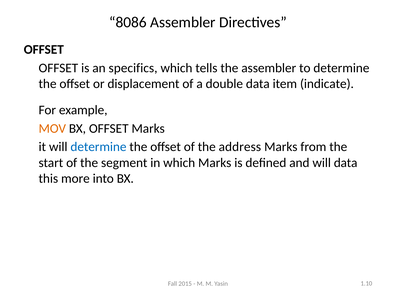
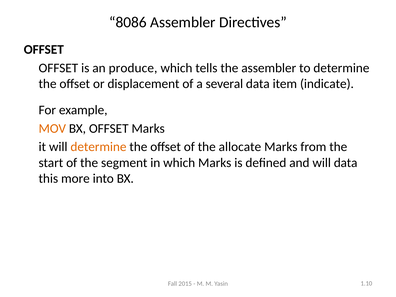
specifics: specifics -> produce (133, 68)
double: double -> several (224, 84)
determine colour: blue -> orange (98, 147)
address: address -> allocate (240, 147)
